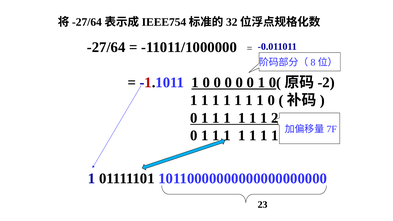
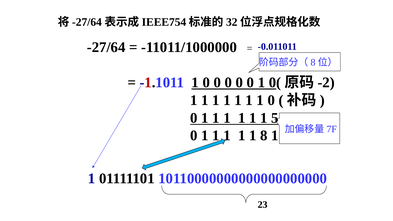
2: 2 -> 5 (275, 118)
1: 1 -> 8 (264, 136)
